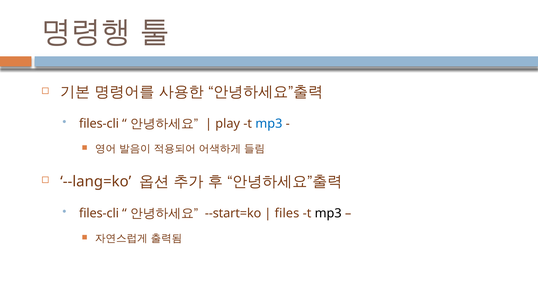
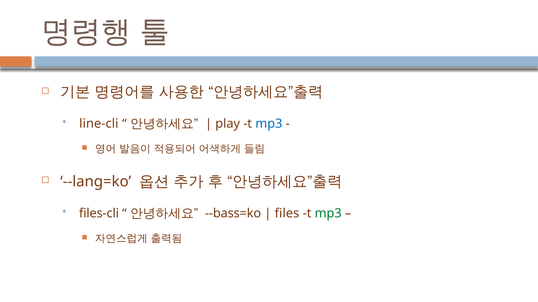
files-cli: files-cli -> line-cli (99, 124)
--start=ko: --start=ko -> --bass=ko (233, 214)
mp3 colour: black -> green (328, 214)
